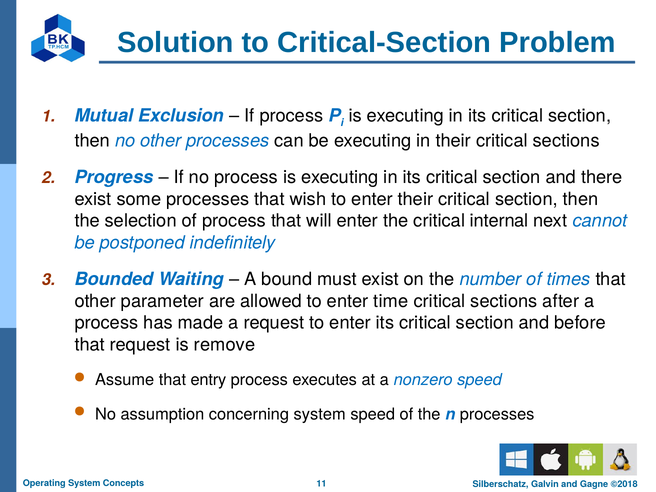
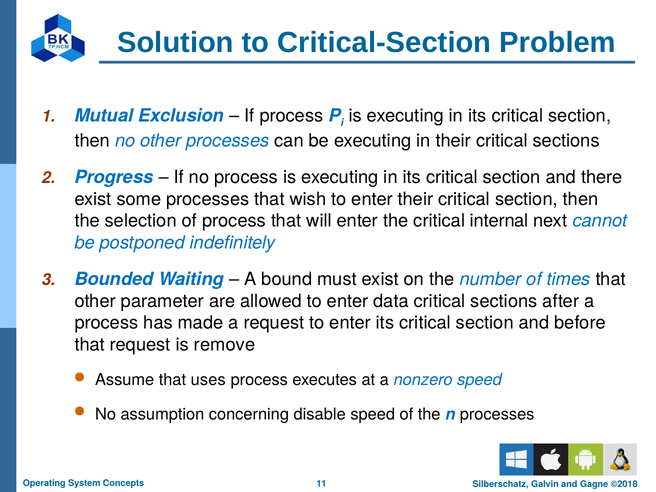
time: time -> data (391, 301)
entry: entry -> uses (208, 380)
concerning system: system -> disable (320, 414)
